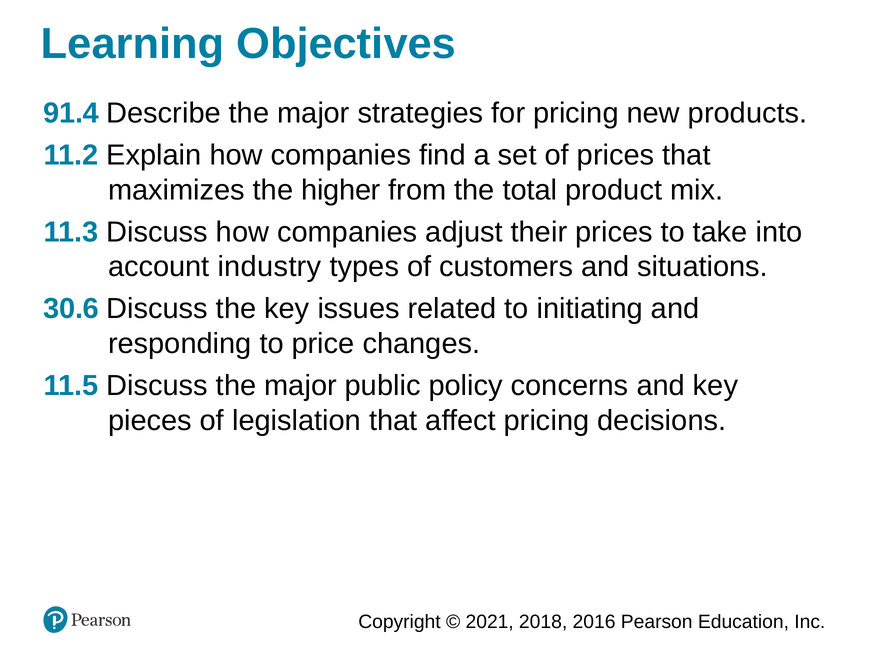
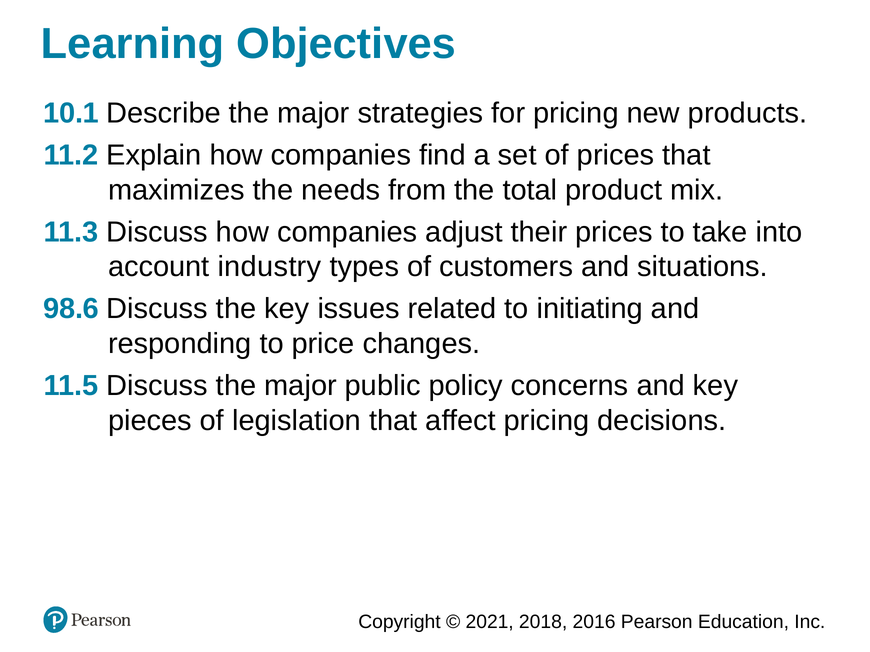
91.4: 91.4 -> 10.1 (71, 113)
higher: higher -> needs (341, 190)
30.6: 30.6 -> 98.6 (71, 309)
